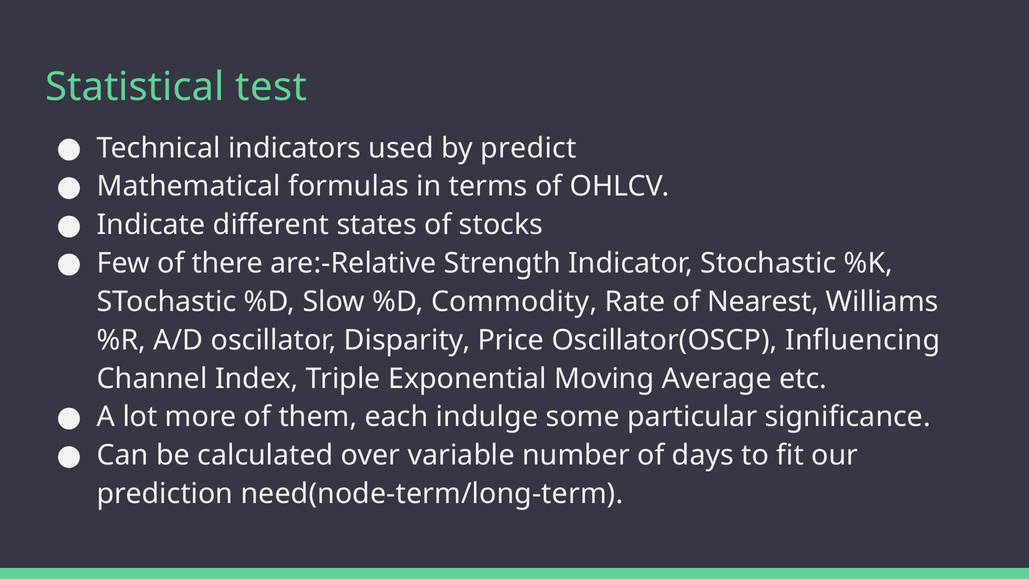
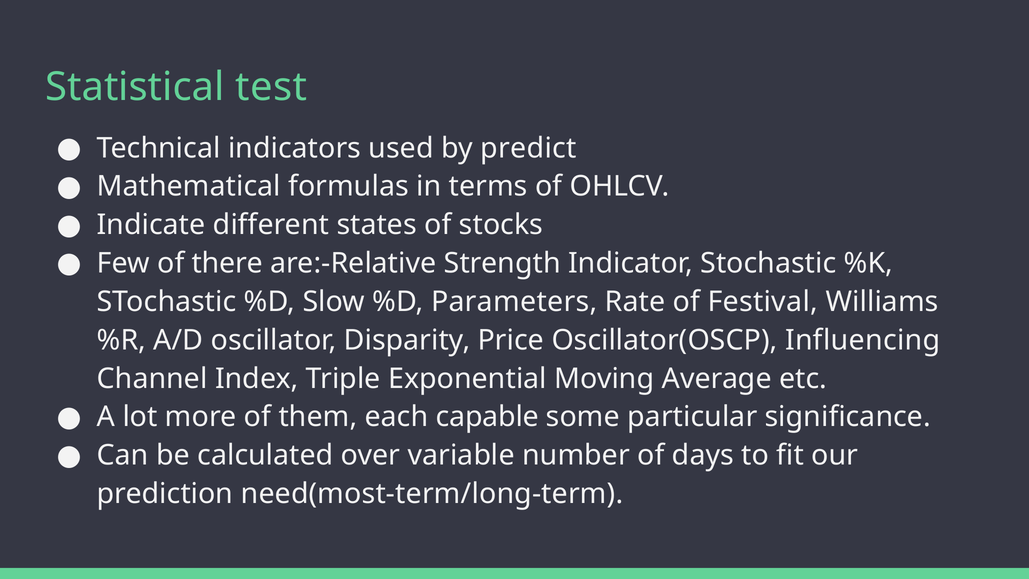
Commodity: Commodity -> Parameters (514, 302)
Nearest: Nearest -> Festival (763, 302)
indulge: indulge -> capable (487, 417)
need(node-term/long-term: need(node-term/long-term -> need(most-term/long-term (432, 494)
